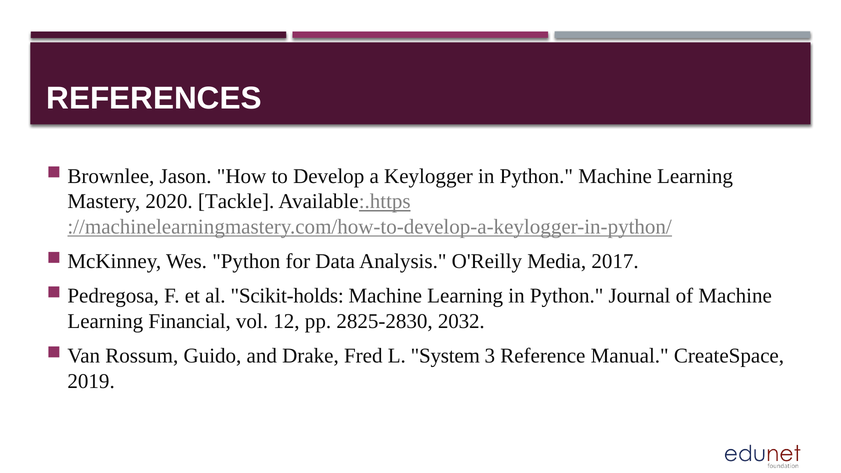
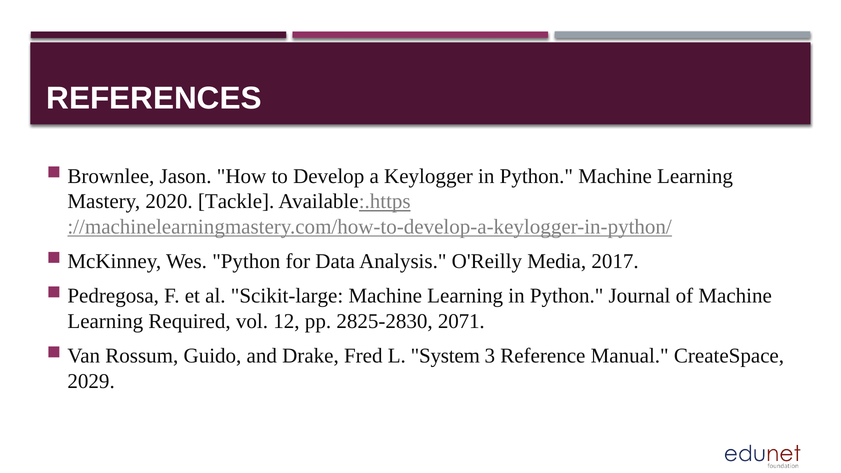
Scikit-holds: Scikit-holds -> Scikit-large (287, 296)
Financial: Financial -> Required (190, 321)
2032: 2032 -> 2071 (461, 321)
2019: 2019 -> 2029 (91, 381)
